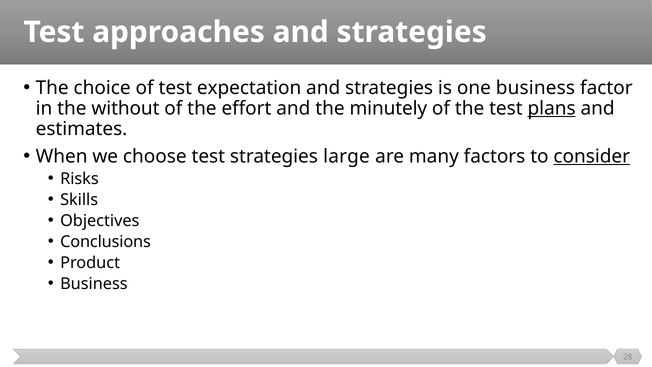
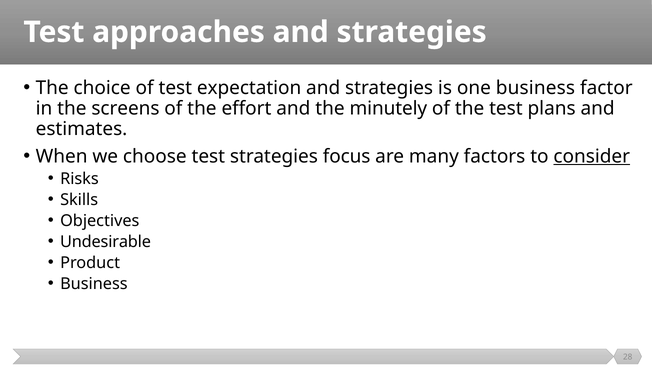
without: without -> screens (125, 108)
plans underline: present -> none (552, 108)
large: large -> focus (347, 156)
Conclusions: Conclusions -> Undesirable (106, 242)
